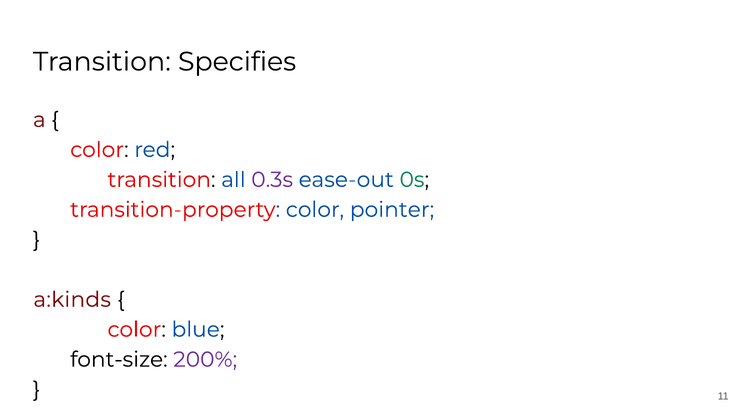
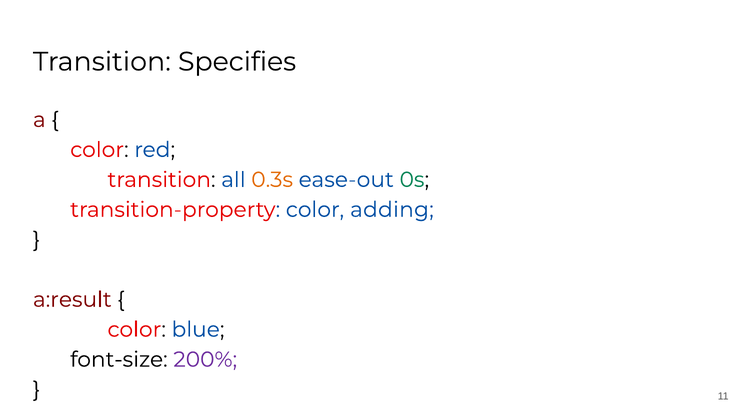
0.3s colour: purple -> orange (272, 180)
pointer: pointer -> adding (392, 210)
a:kinds: a:kinds -> a:result (72, 300)
